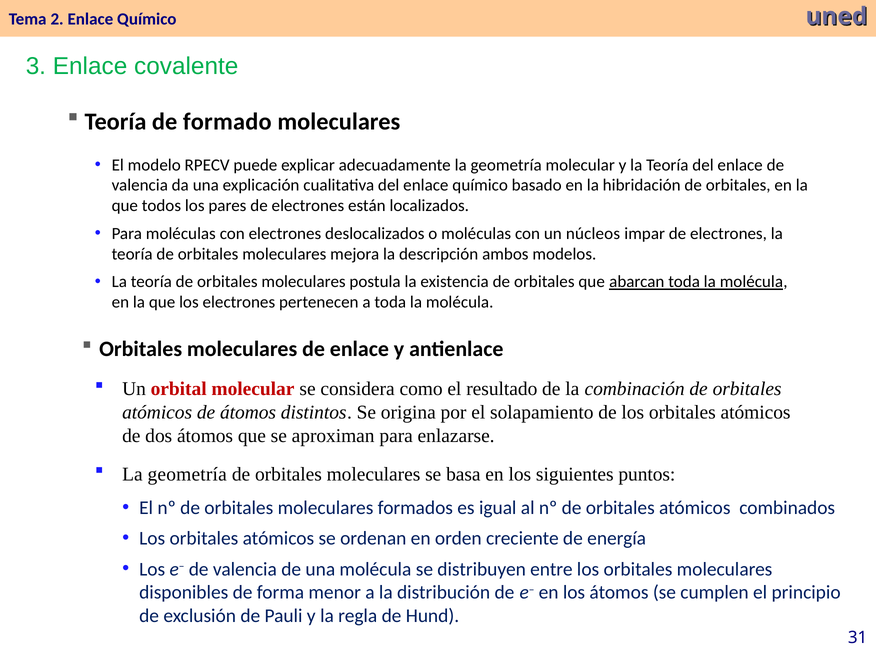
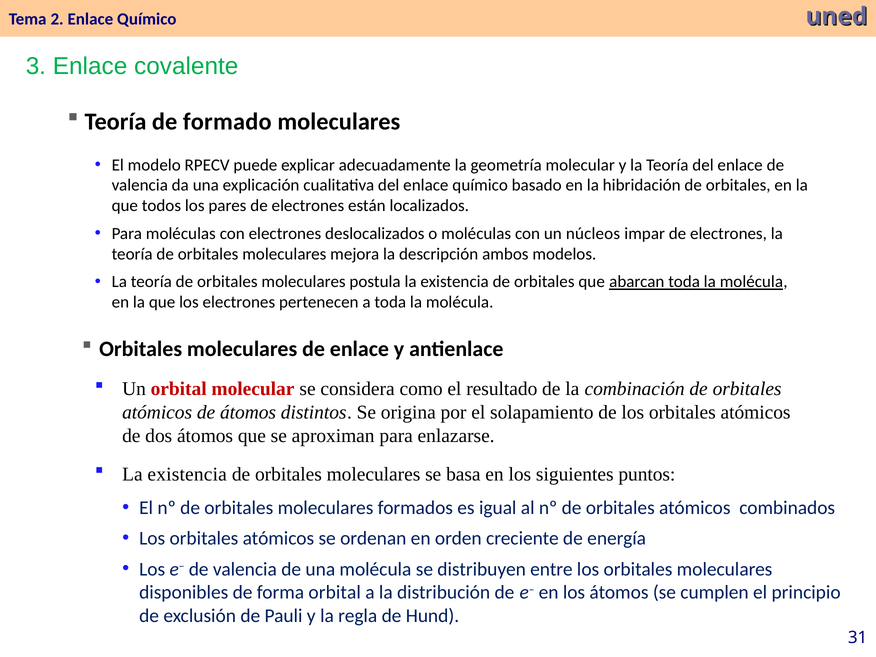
geometría: geometría -> existencia (187, 474)
forma menor: menor -> orbital (335, 592)
